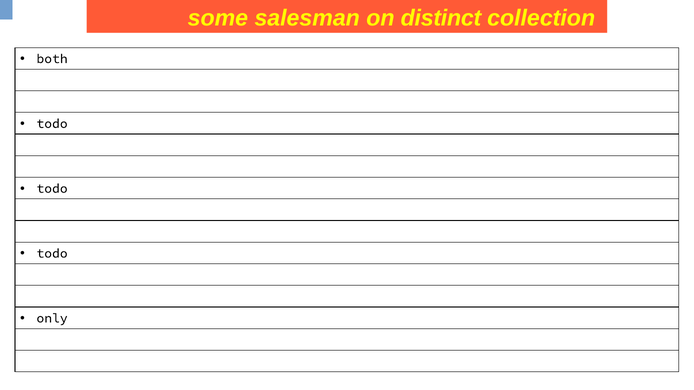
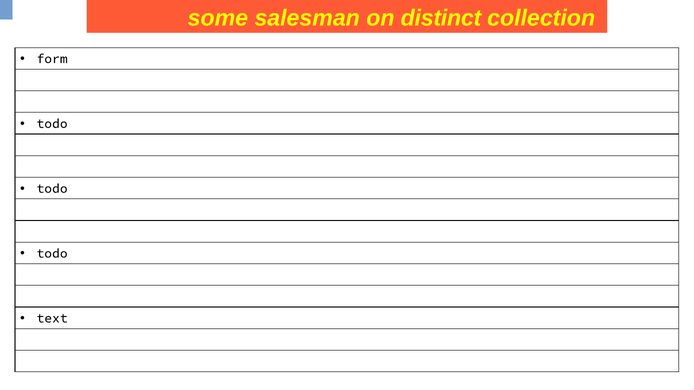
both: both -> form (52, 59)
only: only -> text (52, 318)
